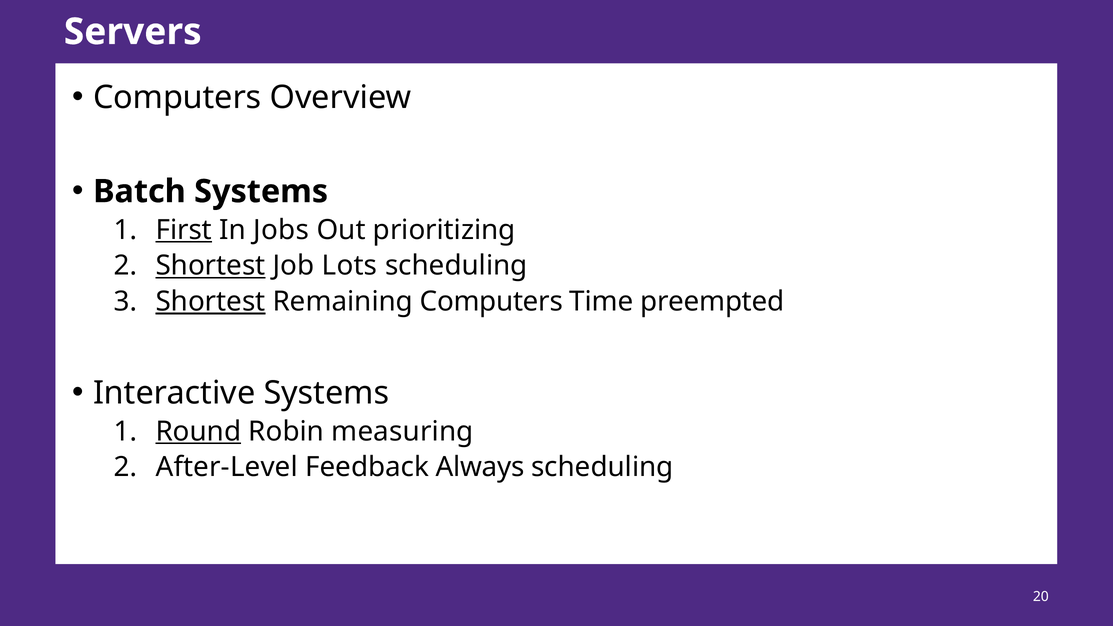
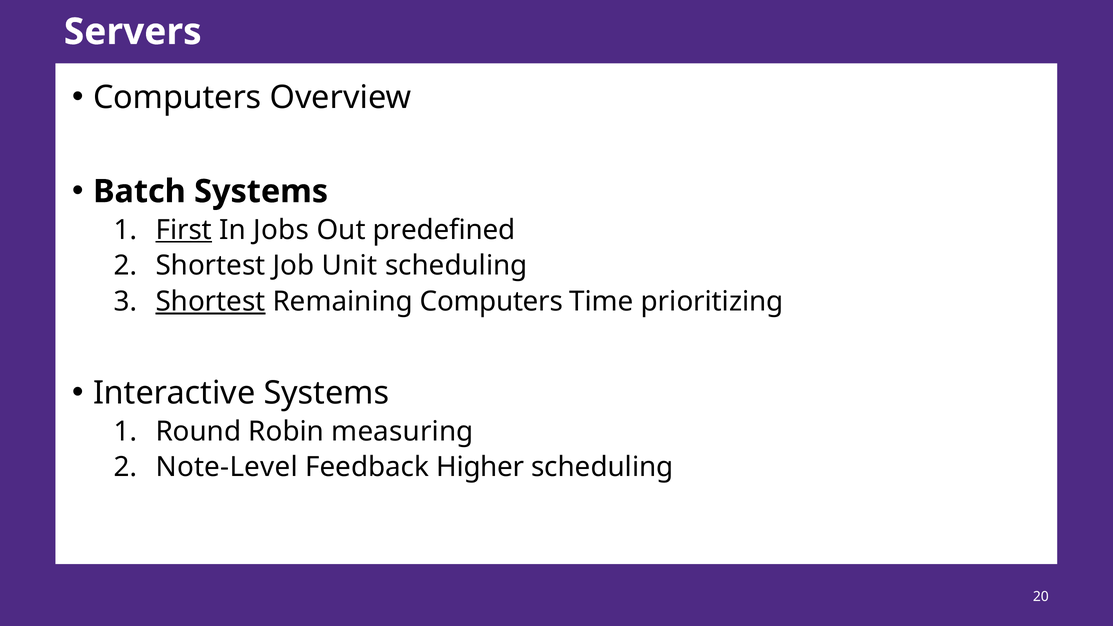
prioritizing: prioritizing -> predefined (444, 230)
Shortest underline: present -> none (211, 266)
Lots: Lots -> Unit (350, 266)
preempted: preempted -> prioritizing (712, 302)
Round underline: present -> none (198, 431)
After-Level: After-Level -> Note-Level (227, 467)
Always: Always -> Higher (480, 467)
